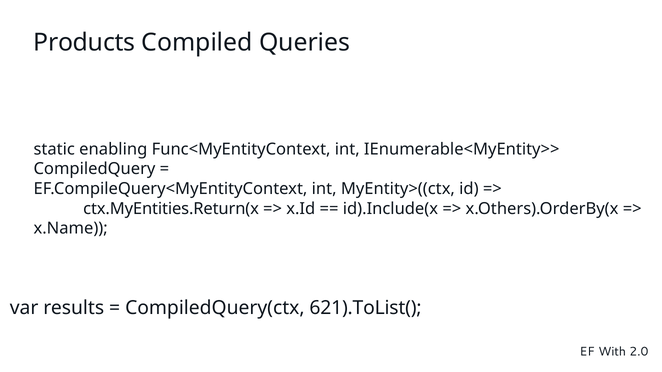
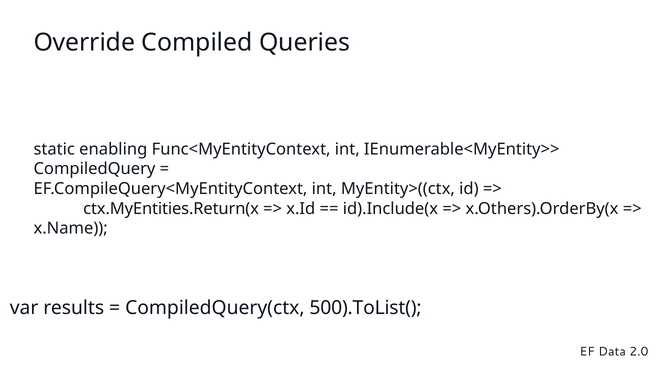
Products: Products -> Override (84, 42)
621).ToList(: 621).ToList( -> 500).ToList( (366, 308)
With: With -> Data (612, 352)
